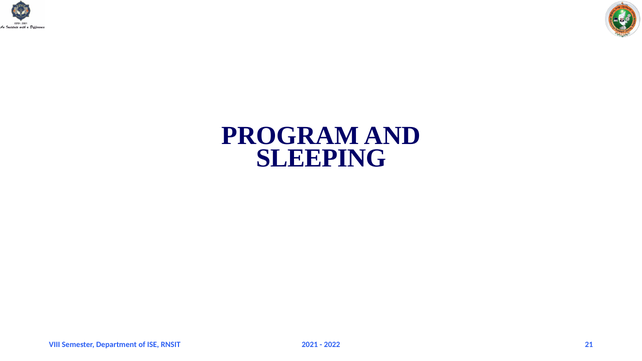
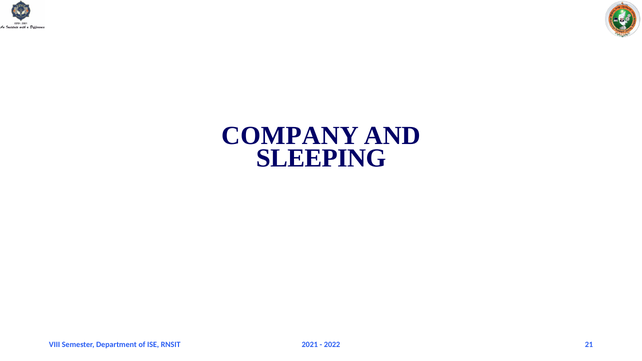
PROGRAM: PROGRAM -> COMPANY (290, 136)
